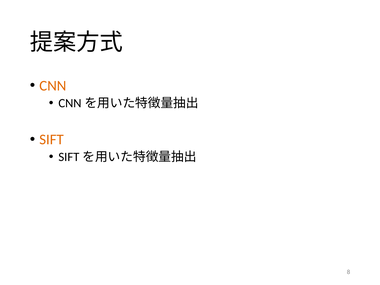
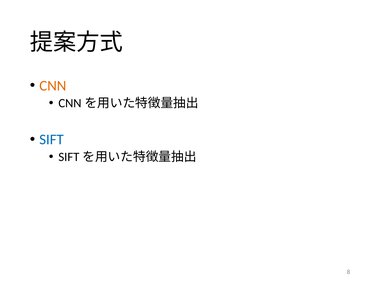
SIFT colour: orange -> blue (52, 140)
